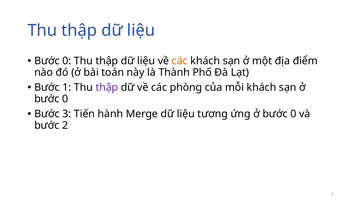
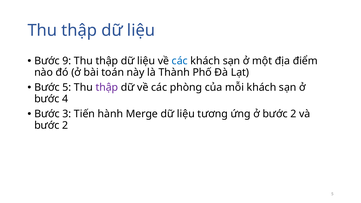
0: 0 -> 9 (67, 61)
các colour: orange -> blue (180, 61)
Bước 1: 1 -> 5 (67, 88)
0: 0 -> 4 (65, 99)
ứng ở bước 0: 0 -> 2 (293, 114)
